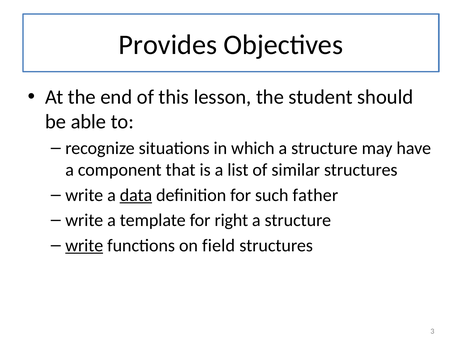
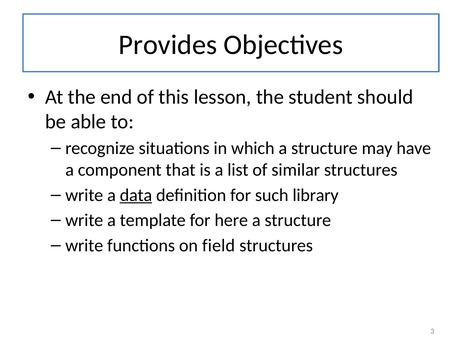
father: father -> library (316, 195)
right: right -> here (231, 220)
write underline: present -> none (84, 245)
